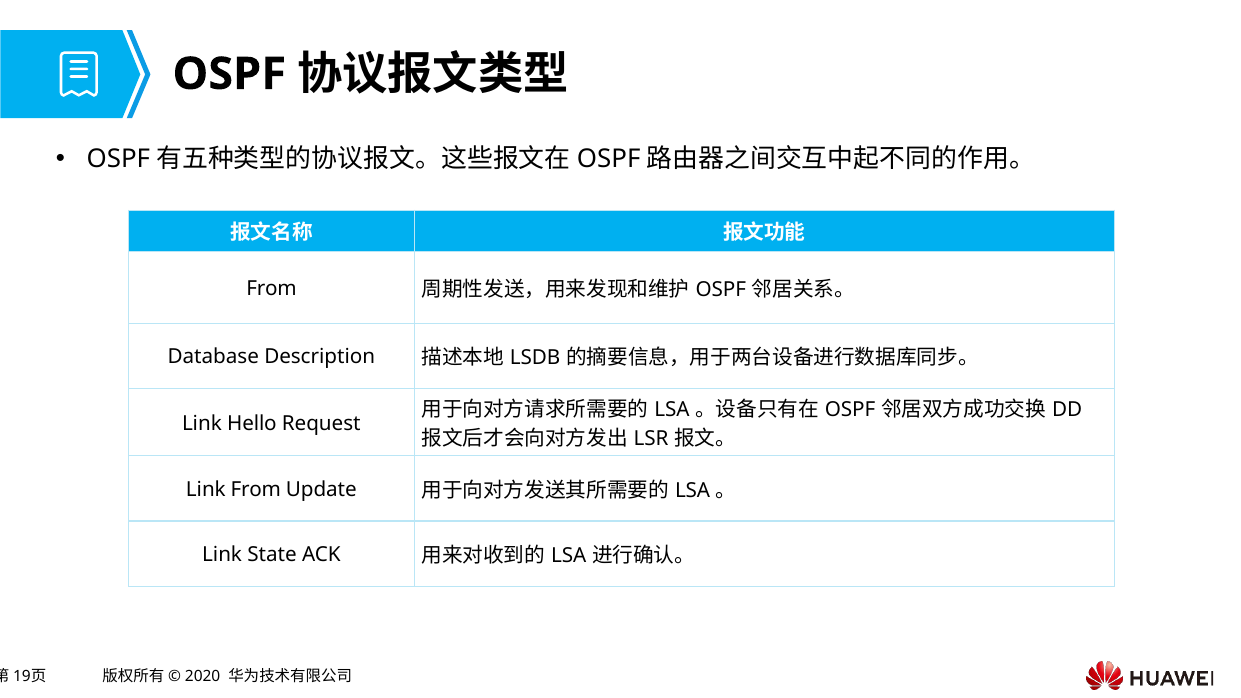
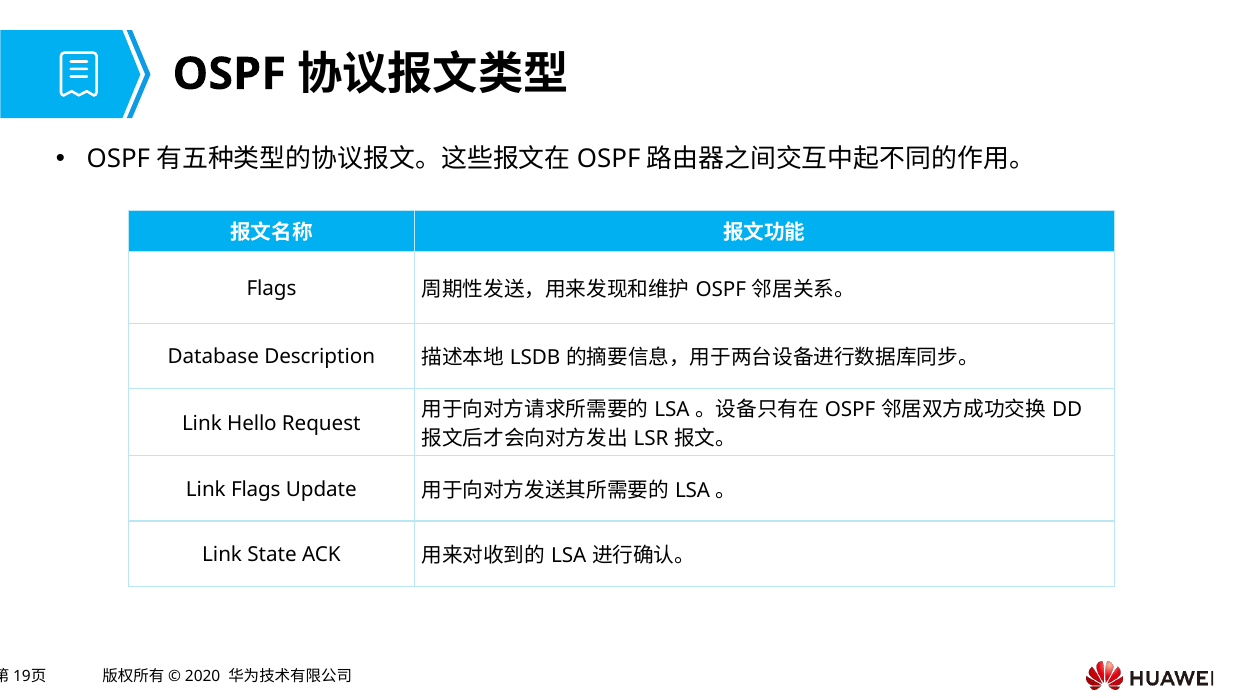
From: From -> Flags (272, 288)
Link From: From -> Flags (256, 490)
